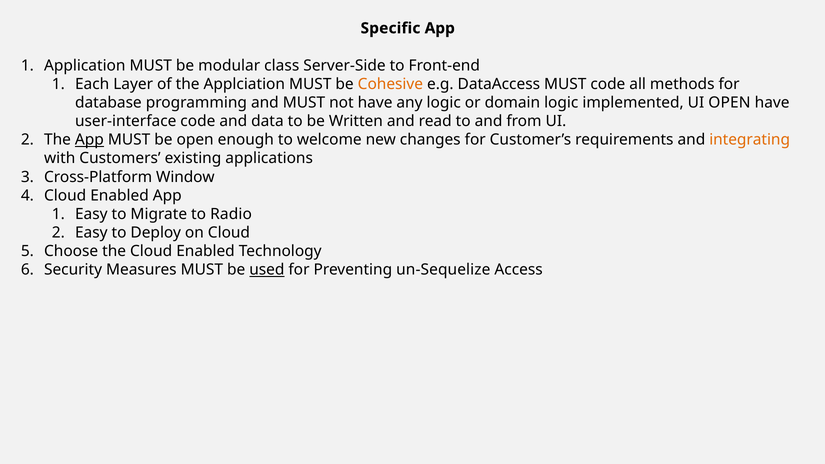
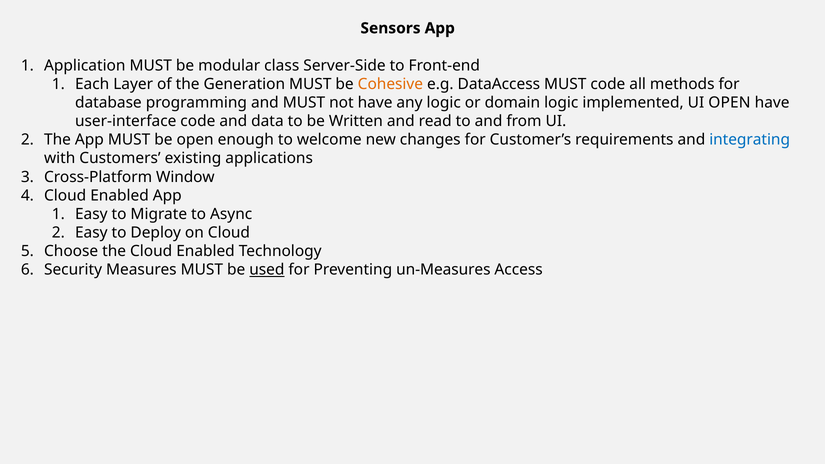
Specific: Specific -> Sensors (391, 28)
Applciation: Applciation -> Generation (244, 84)
App underline: present -> none (89, 140)
integrating colour: orange -> blue (750, 140)
Radio: Radio -> Async (231, 214)
un-Sequelize: un-Sequelize -> un-Measures (443, 270)
